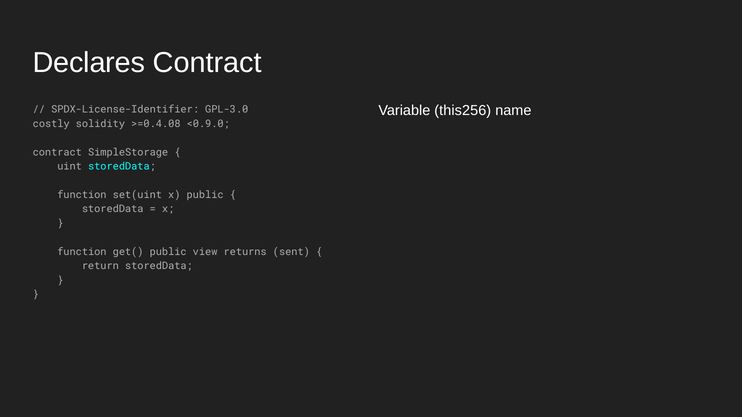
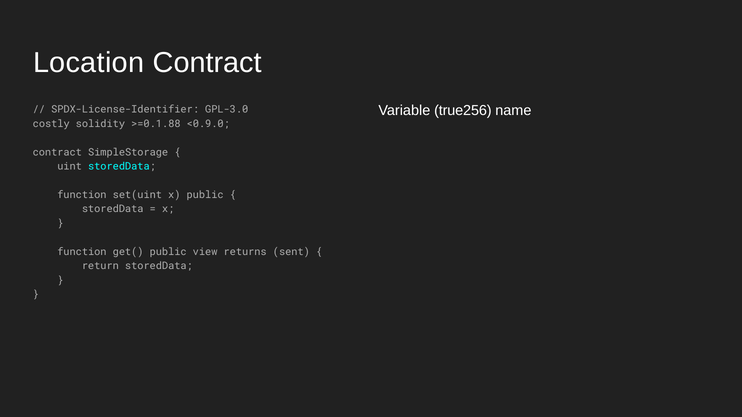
Declares: Declares -> Location (89, 63)
this256: this256 -> true256 (463, 111)
>=0.4.08: >=0.4.08 -> >=0.1.88 (156, 124)
